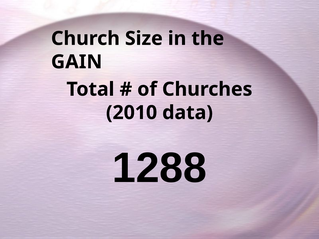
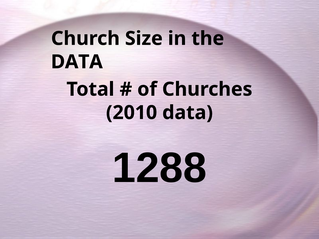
GAIN: GAIN -> DATA (77, 62)
